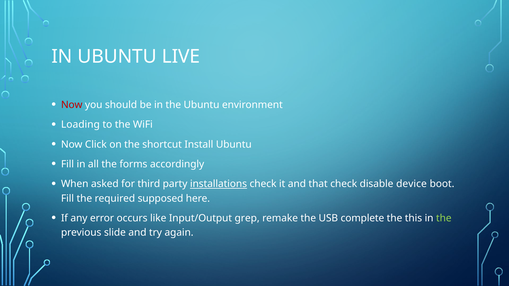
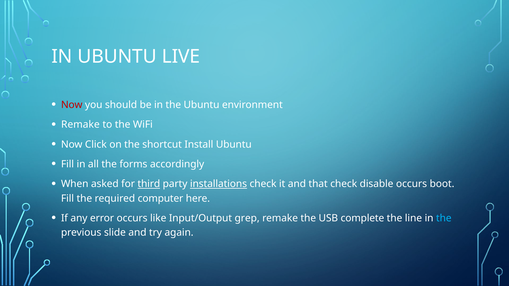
Loading: Loading -> Remake (80, 125)
third underline: none -> present (149, 184)
disable device: device -> occurs (412, 184)
supposed: supposed -> computer (160, 199)
this: this -> line (413, 218)
the colour: light green -> light blue (444, 218)
